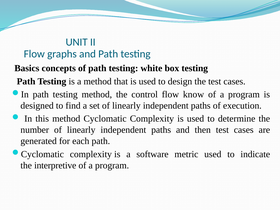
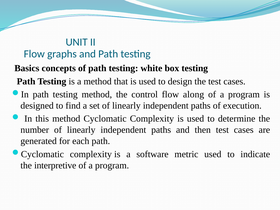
know: know -> along (194, 94)
